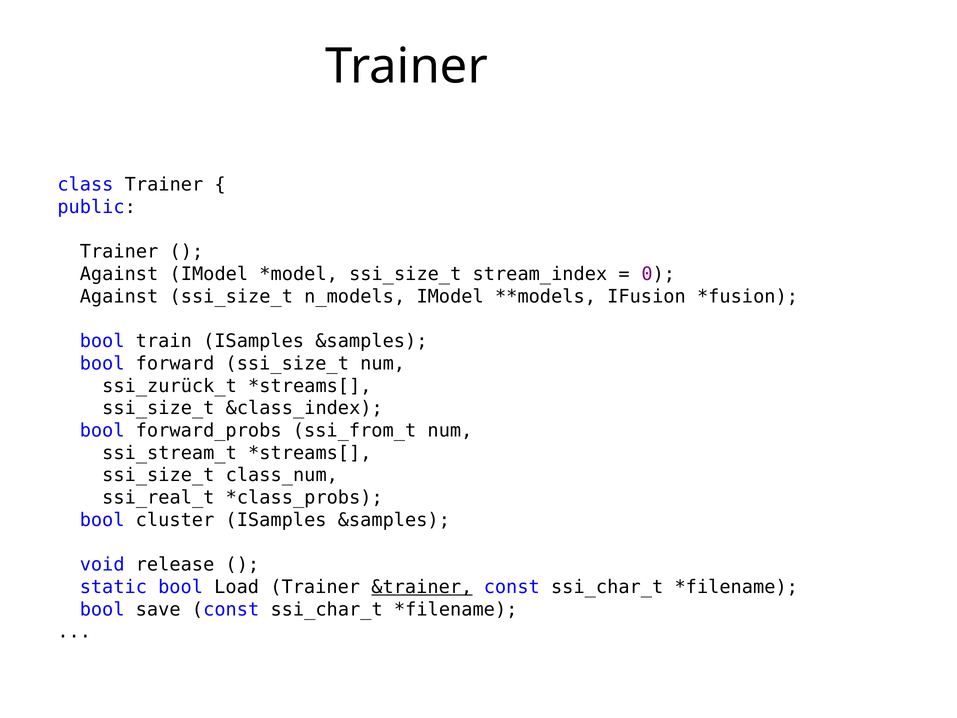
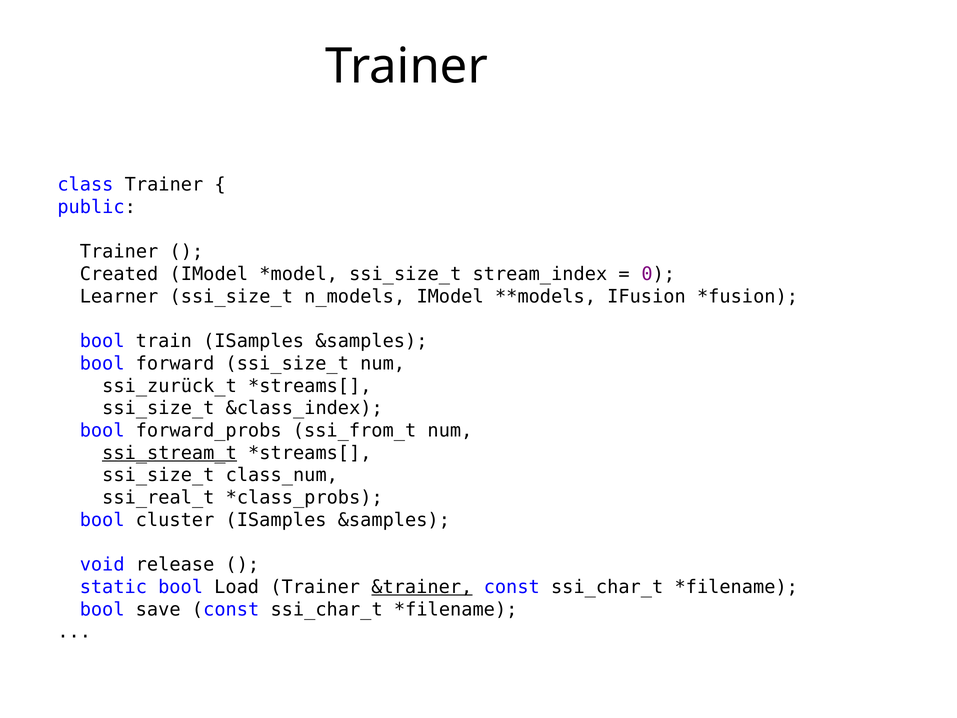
Against: Against -> Created (119, 274)
Against: Against -> Learner (119, 296)
ssi_stream_t underline: none -> present (170, 453)
